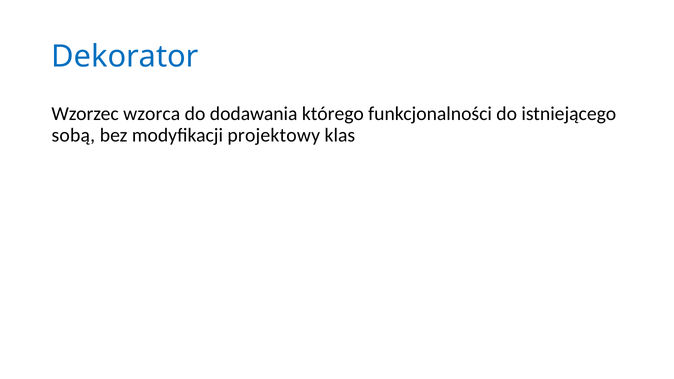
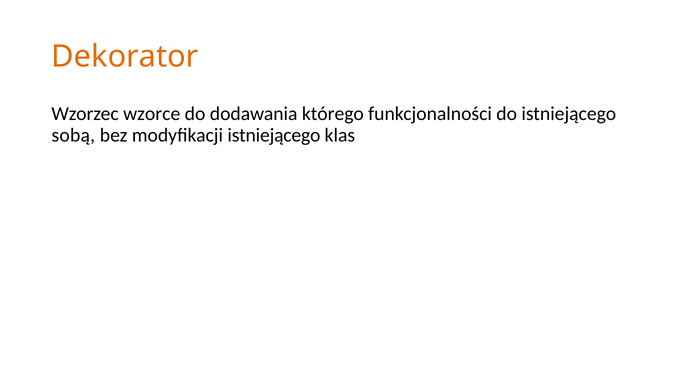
Dekorator colour: blue -> orange (125, 57)
wzorca: wzorca -> wzorce (152, 114)
modyfikacji projektowy: projektowy -> istniejącego (274, 135)
